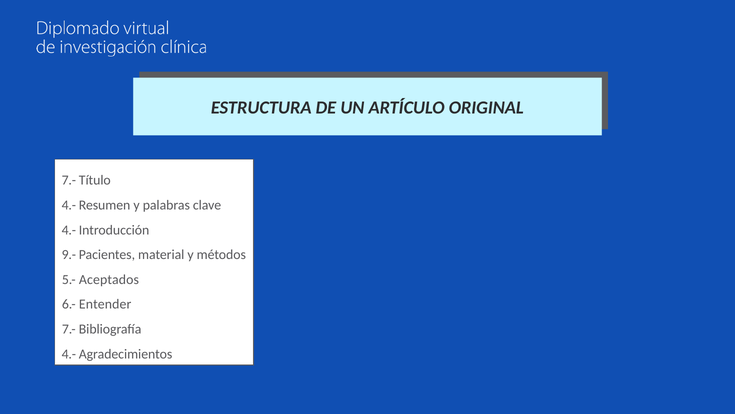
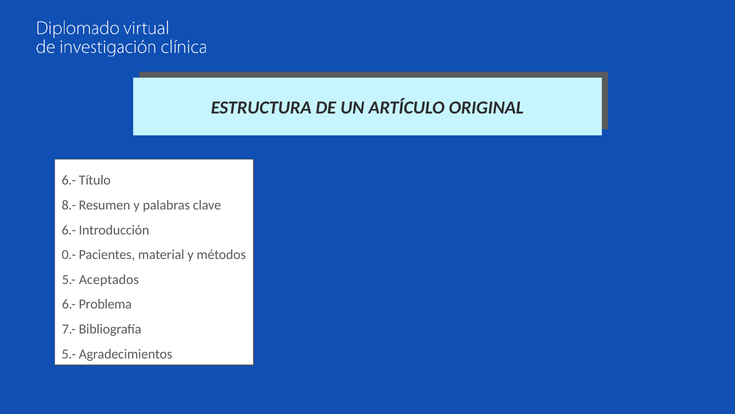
7.-: 7.- -> 6.- (69, 180)
4.-: 4.- -> 8.- (69, 205)
4.-: 4.- -> 6.- (69, 230)
9.-: 9.- -> 0.- (69, 254)
Entender: Entender -> Problema (105, 304)
4.-: 4.- -> 5.- (69, 354)
